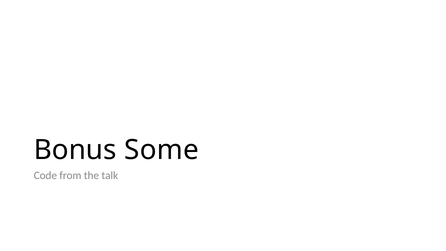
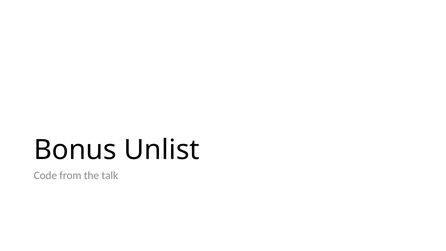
Some: Some -> Unlist (162, 150)
